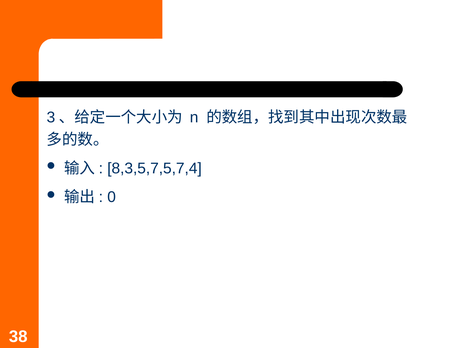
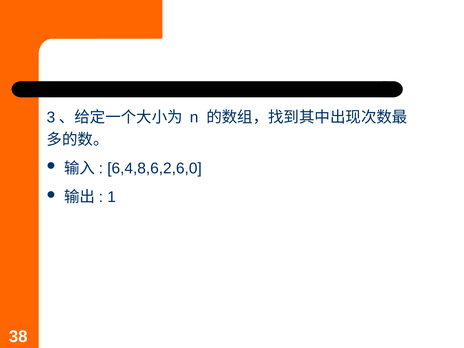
8,3,5,7,5,7,4: 8,3,5,7,5,7,4 -> 6,4,8,6,2,6,0 (154, 168)
0: 0 -> 1 (112, 197)
